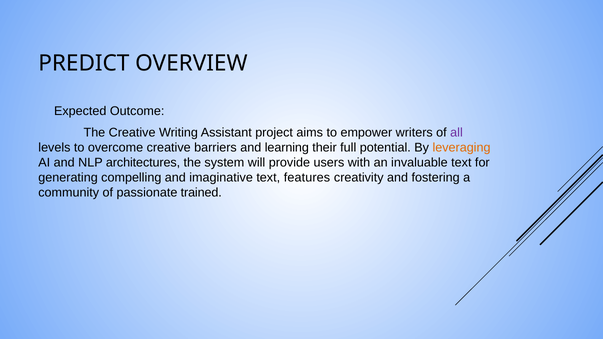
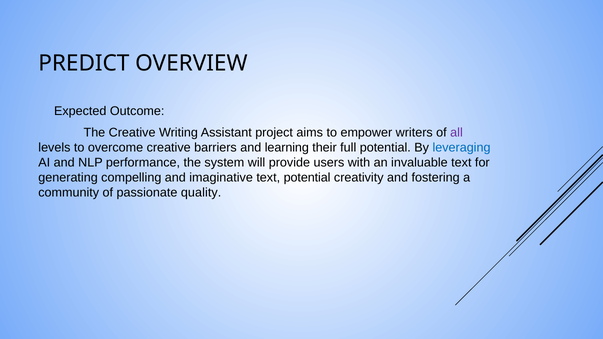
leveraging colour: orange -> blue (462, 148)
architectures: architectures -> performance (143, 163)
text features: features -> potential (307, 178)
trained: trained -> quality (201, 193)
